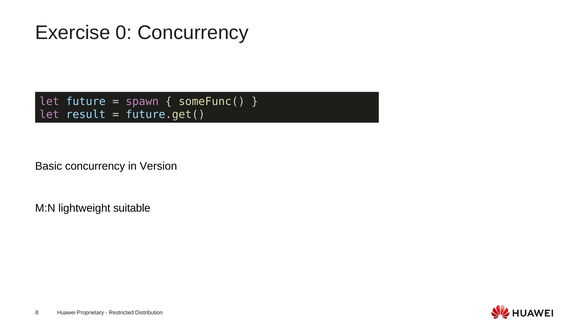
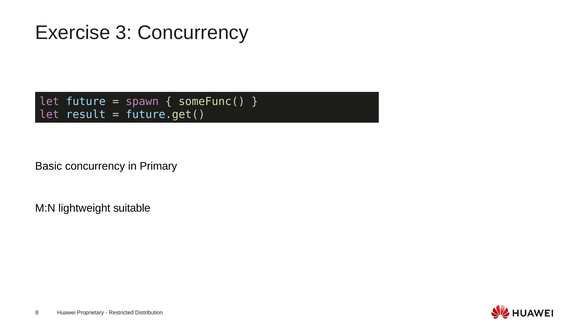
0: 0 -> 3 (124, 33)
Version: Version -> Primary (158, 166)
